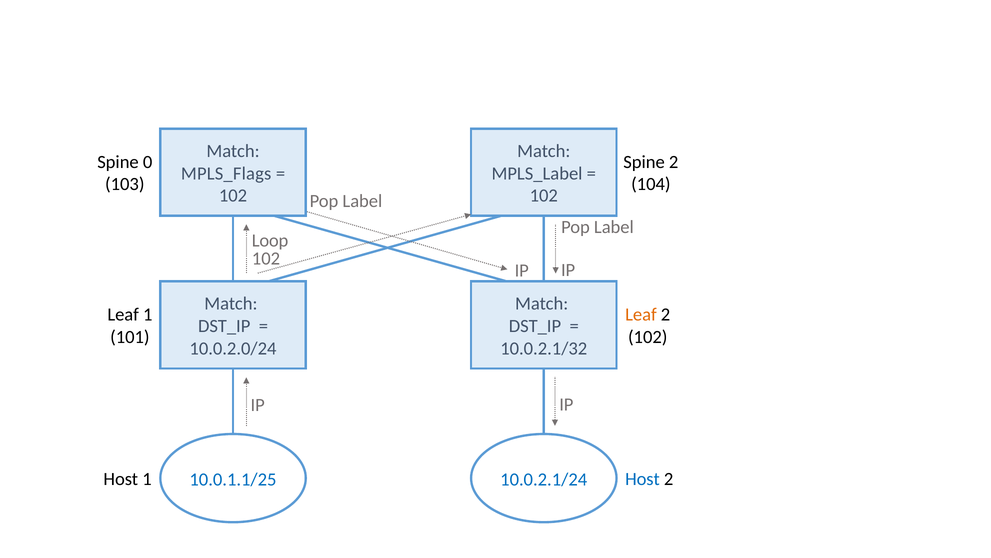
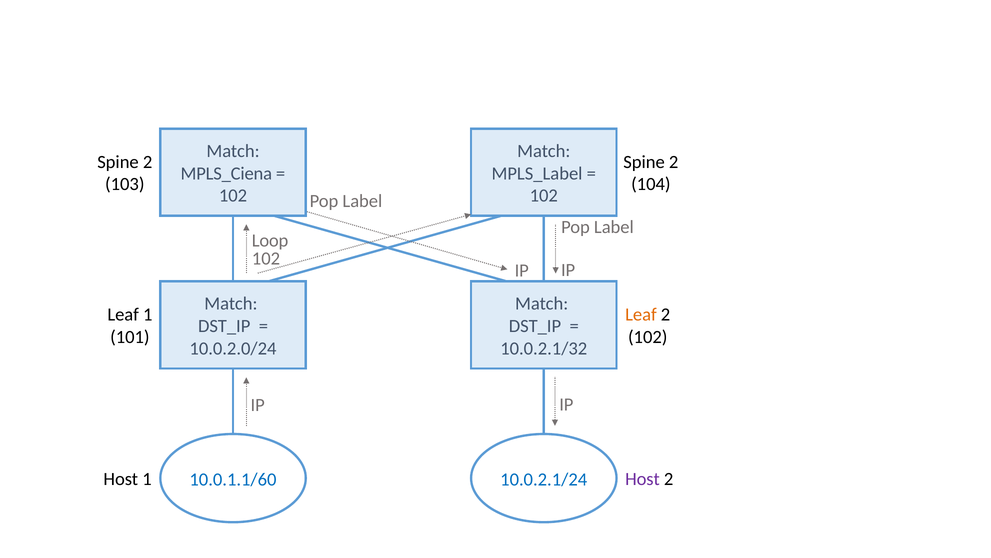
0: 0 -> 2 (148, 162)
MPLS_Flags: MPLS_Flags -> MPLS_Ciena (226, 173)
Host colour: blue -> purple (642, 479)
10.0.1.1/25: 10.0.1.1/25 -> 10.0.1.1/60 (233, 479)
